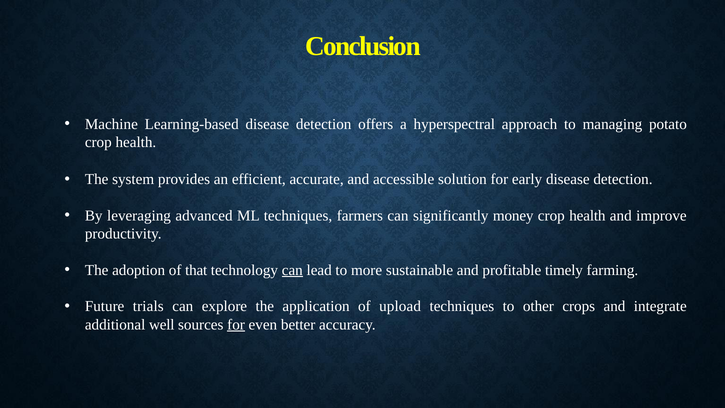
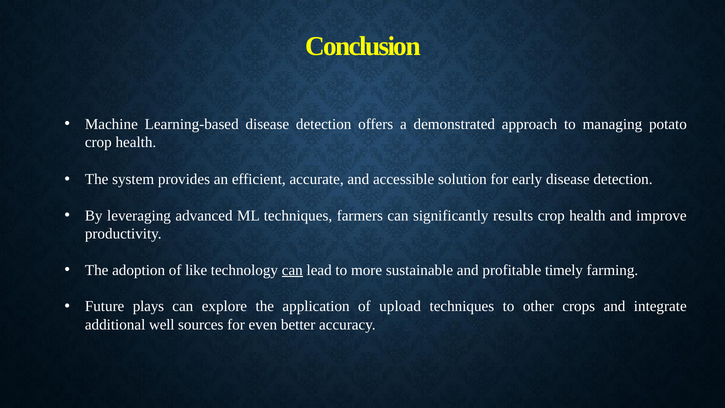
hyperspectral: hyperspectral -> demonstrated (454, 124)
money: money -> results (513, 216)
that: that -> like (196, 270)
trials: trials -> plays (148, 306)
for underline: present -> none (236, 324)
